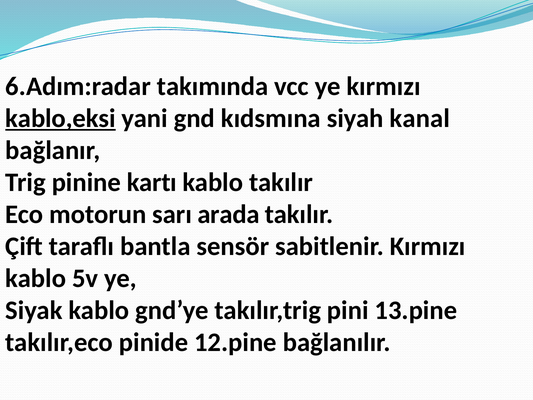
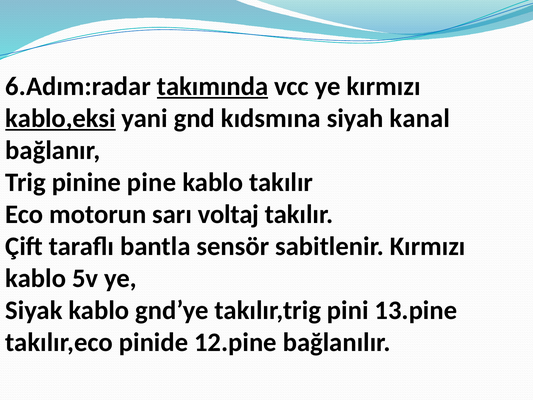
takımında underline: none -> present (213, 86)
kartı: kartı -> pine (152, 182)
arada: arada -> voltaj (228, 214)
